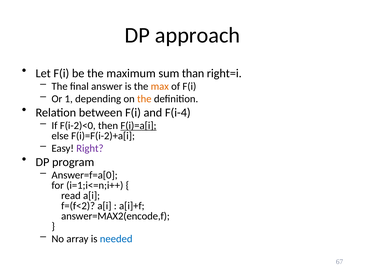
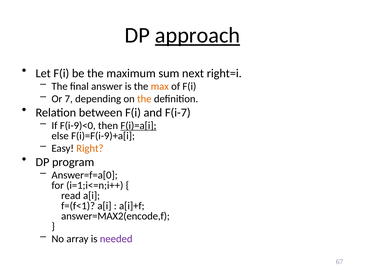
approach underline: none -> present (198, 35)
than: than -> next (193, 73)
1: 1 -> 7 (69, 99)
F(i-4: F(i-4 -> F(i-7 (178, 113)
F(i-2)<0: F(i-2)<0 -> F(i-9)<0 (78, 126)
F(i)=F(i-2)+a[i: F(i)=F(i-2)+a[i -> F(i)=F(i-9)+a[i (103, 136)
Right colour: purple -> orange (90, 148)
f=(f<2: f=(f<2 -> f=(f<1 (78, 206)
needed colour: blue -> purple (116, 239)
